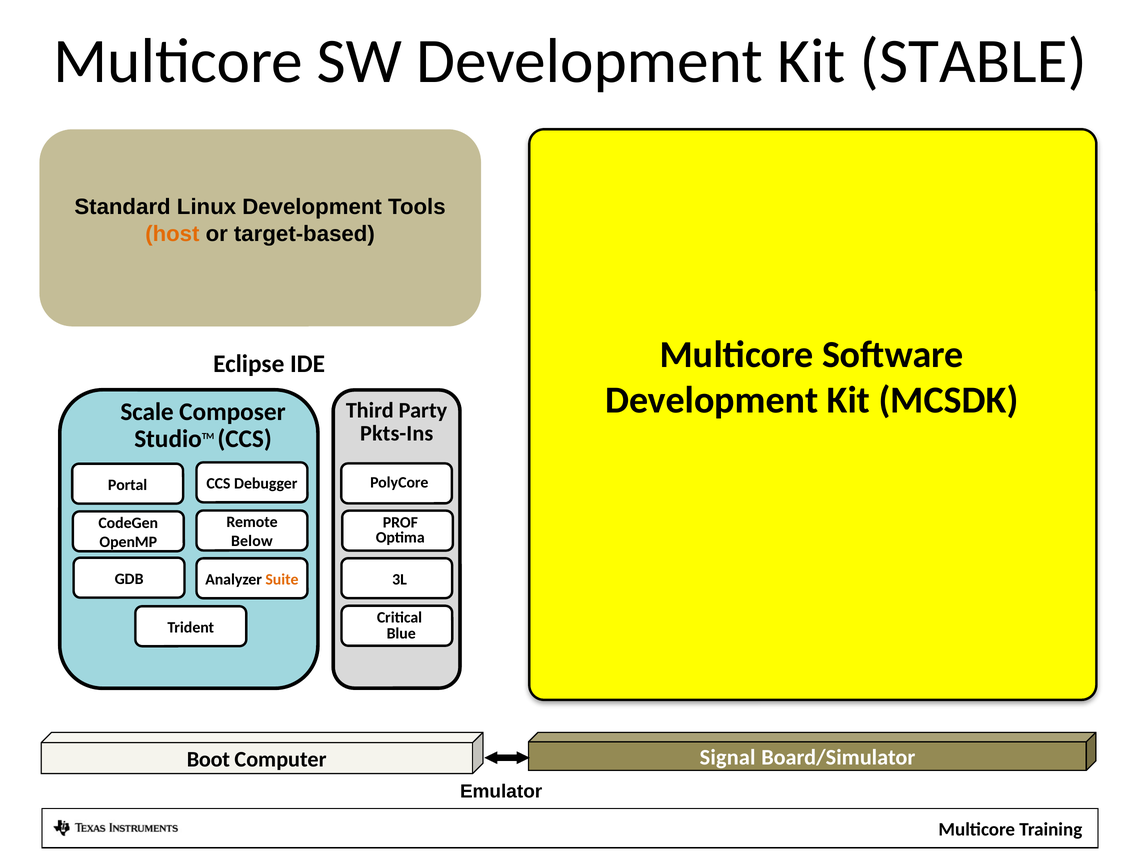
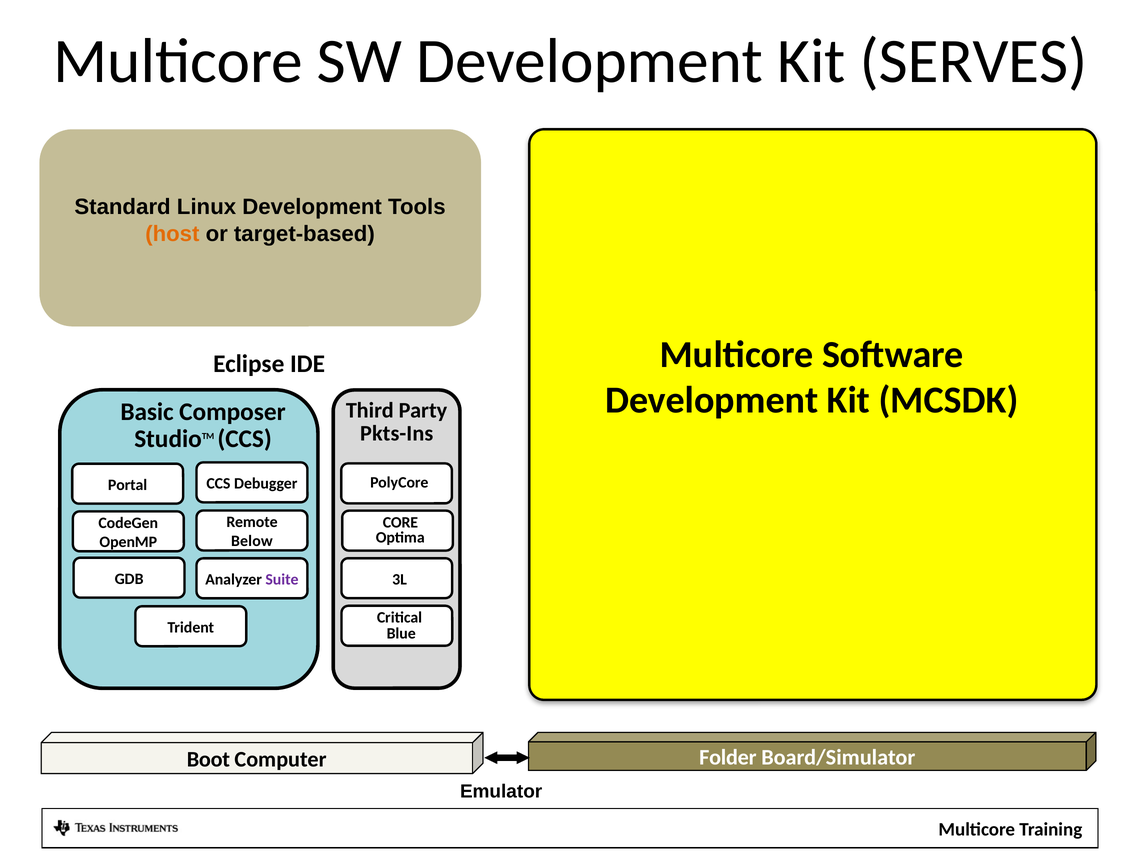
STABLE: STABLE -> SERVES (974, 61)
Scale: Scale -> Basic (147, 412)
PROF: PROF -> CORE (400, 522)
Suite colour: orange -> purple (282, 579)
Signal: Signal -> Folder (728, 757)
